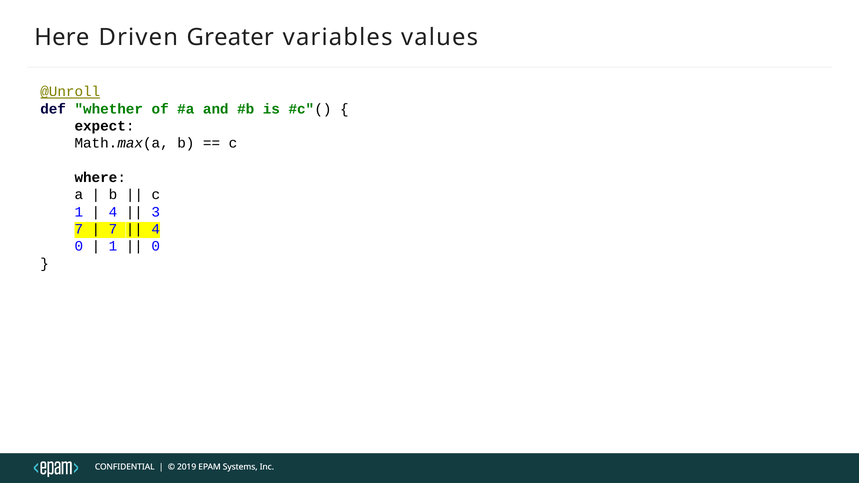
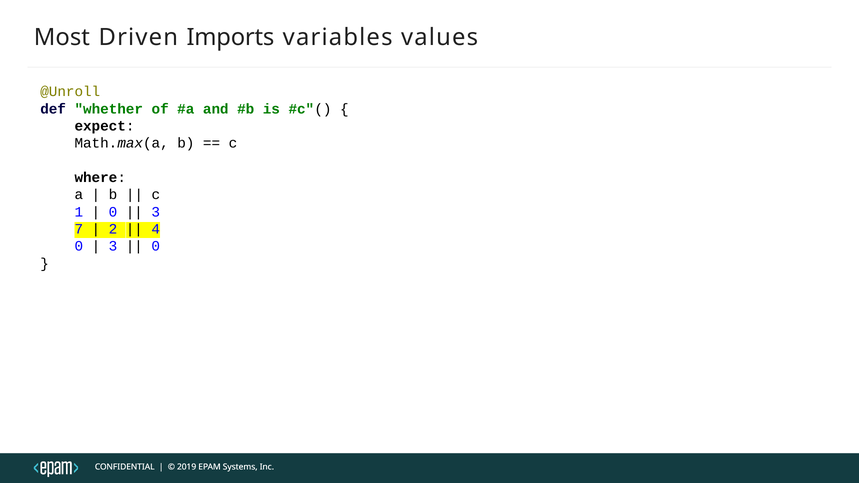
Here: Here -> Most (62, 37)
Greater: Greater -> Imports (230, 37)
@Unroll underline: present -> none (70, 92)
4: 4 -> 0 (113, 212)
7: 7 -> 2 (113, 229)
1: 1 -> 3 (113, 246)
